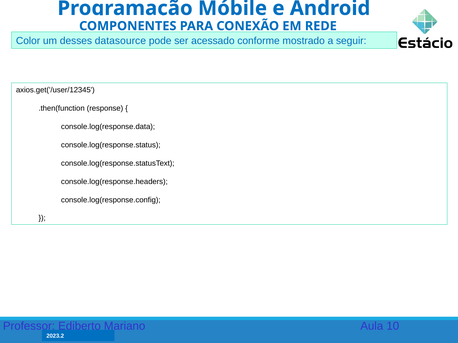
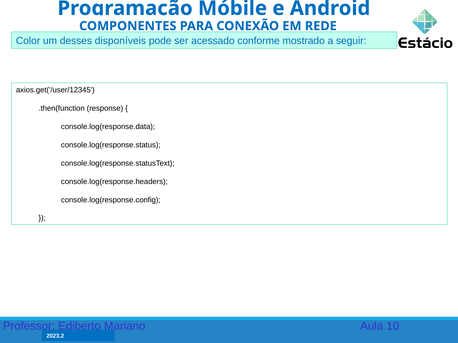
datasource: datasource -> disponíveis (120, 41)
